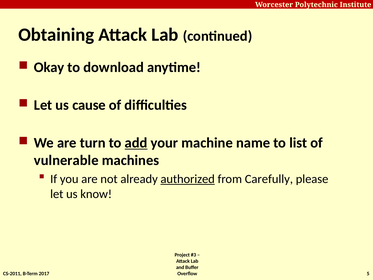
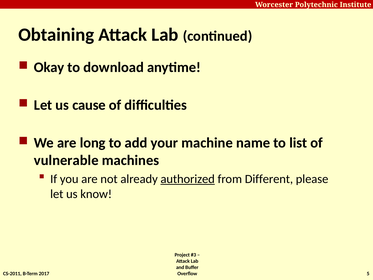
turn: turn -> long (93, 143)
add underline: present -> none (136, 143)
Carefully: Carefully -> Different (269, 179)
